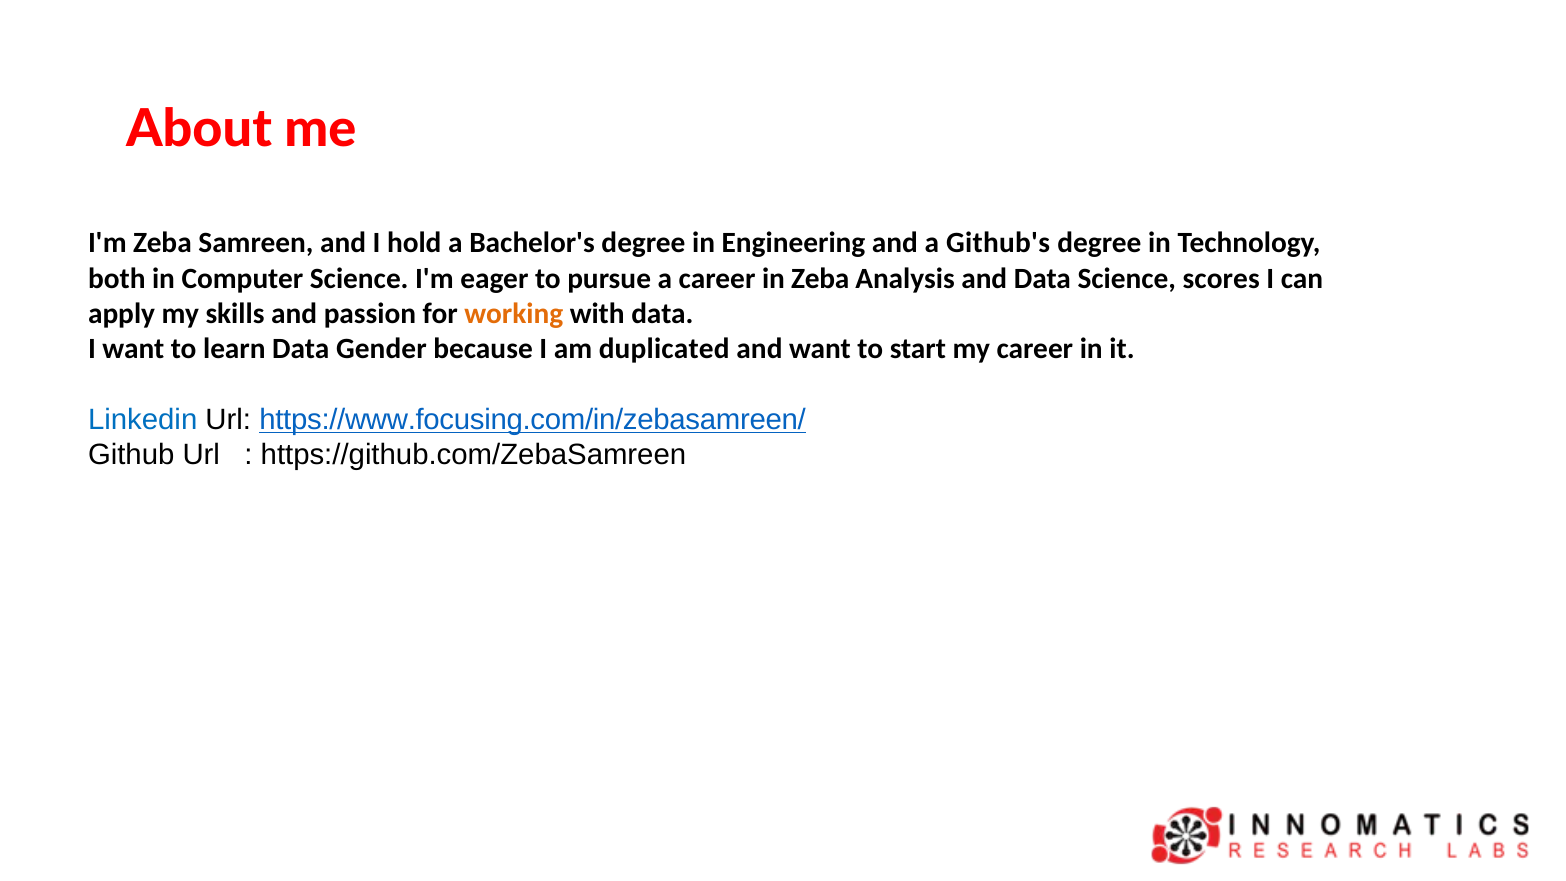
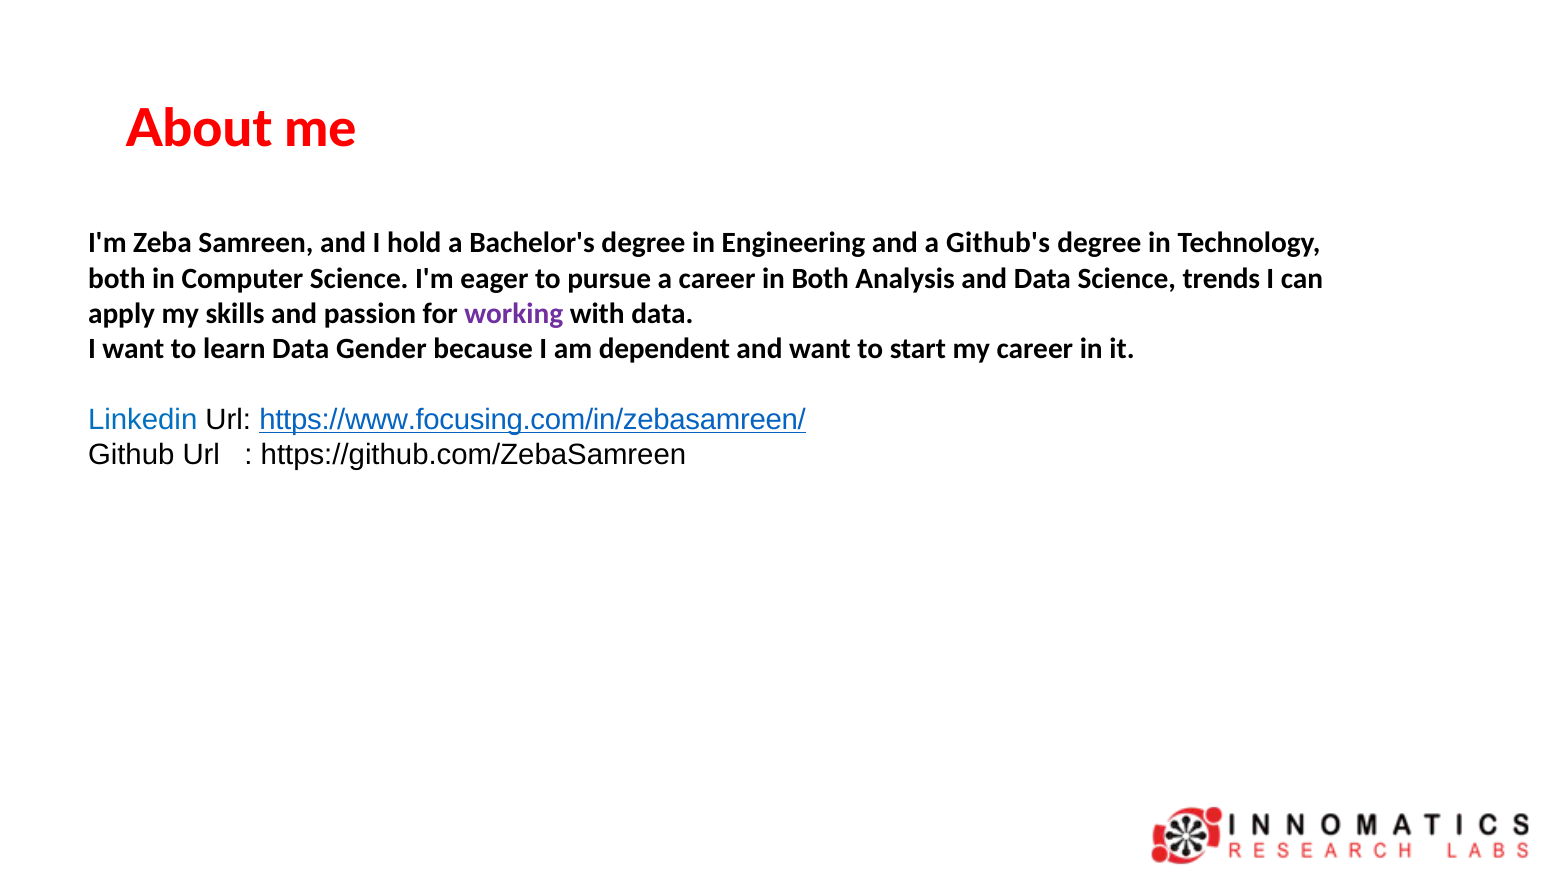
in Zeba: Zeba -> Both (820, 278)
scores: scores -> trends (1221, 278)
working colour: orange -> purple (514, 314)
duplicated: duplicated -> dependent (664, 349)
